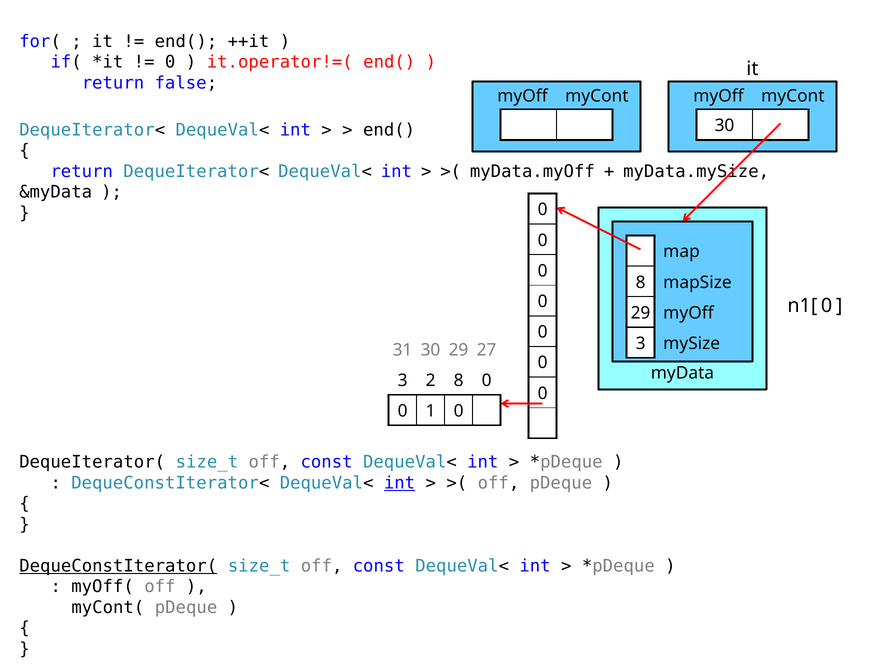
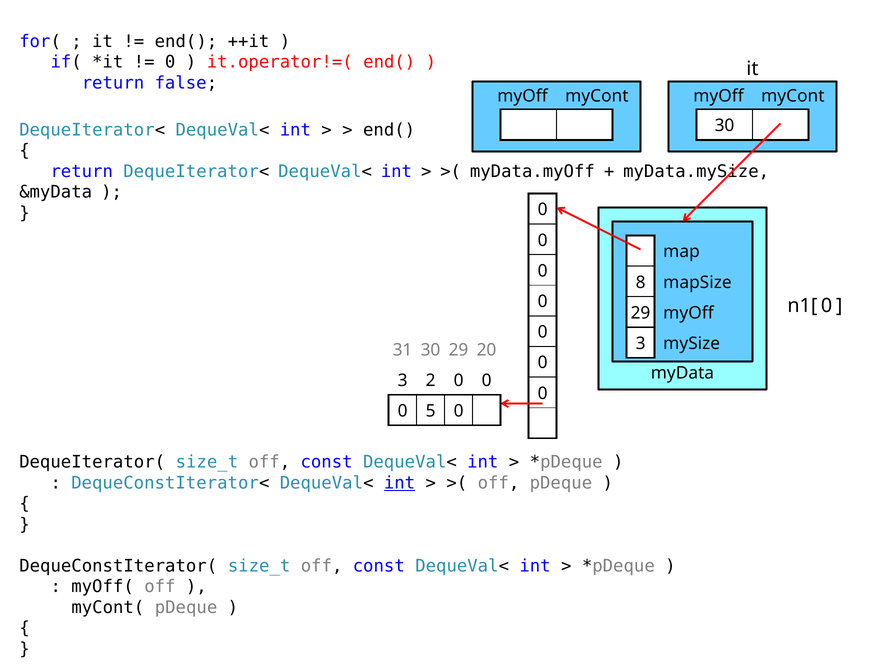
27: 27 -> 20 (487, 350)
2 8: 8 -> 0 (459, 380)
1: 1 -> 5 (431, 411)
DequeConstIterator( underline: present -> none (118, 566)
